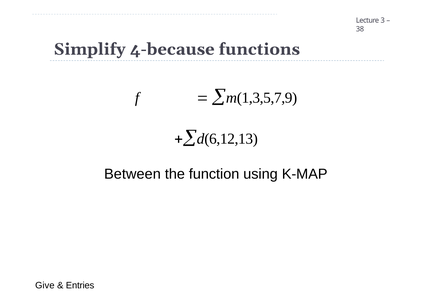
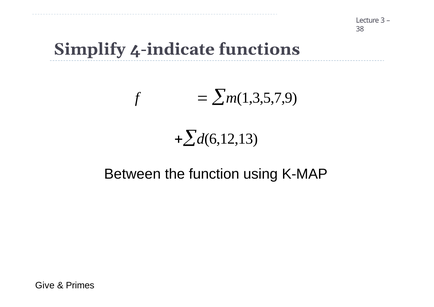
4-because: 4-because -> 4-indicate (172, 49)
Entries: Entries -> Primes (80, 285)
